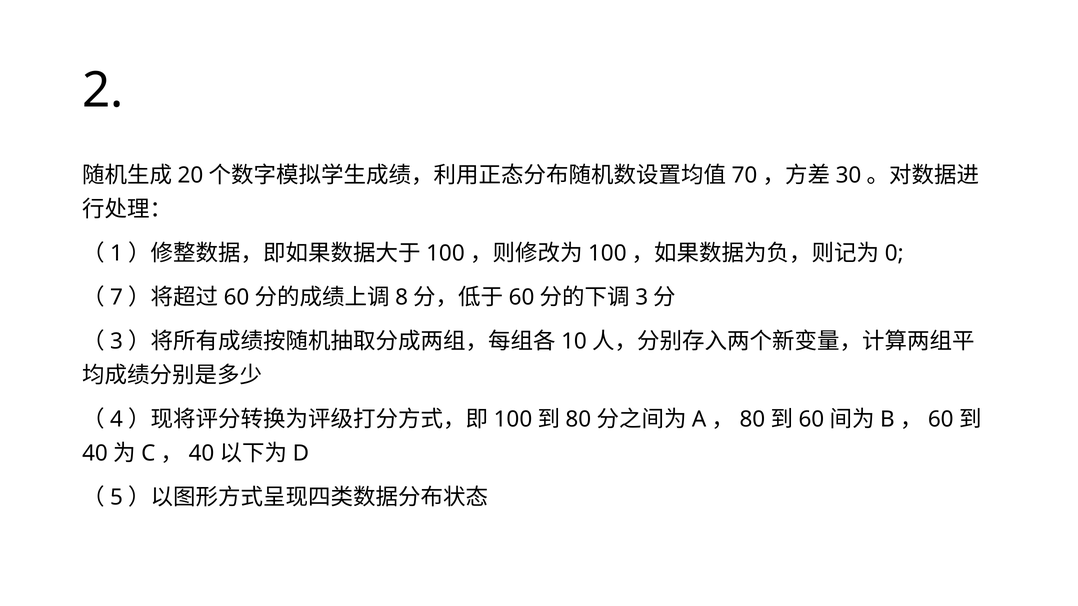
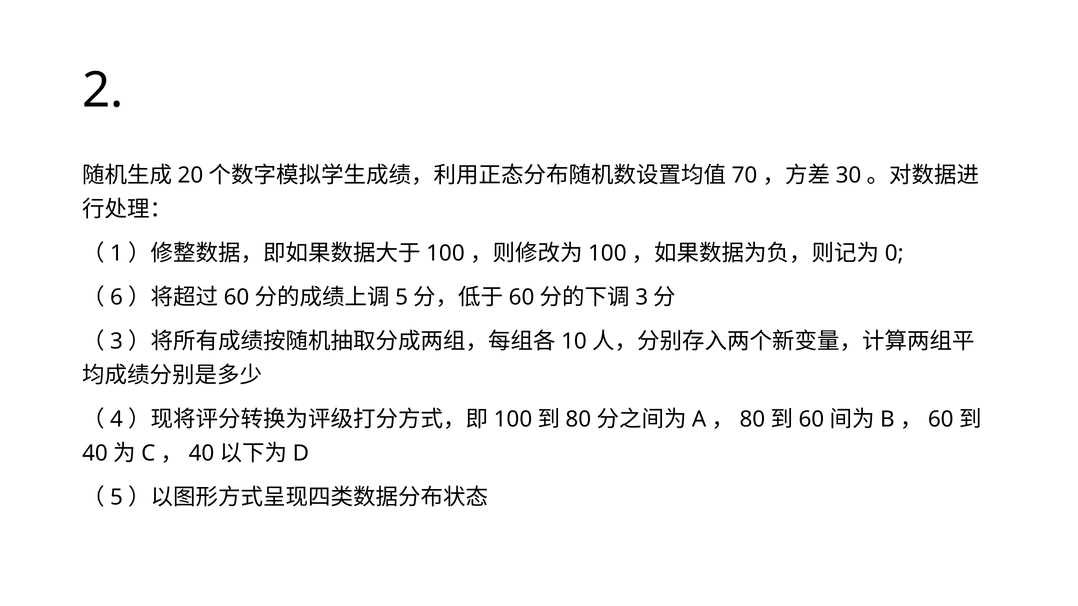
7: 7 -> 6 (116, 298)
8: 8 -> 5 (402, 298)
